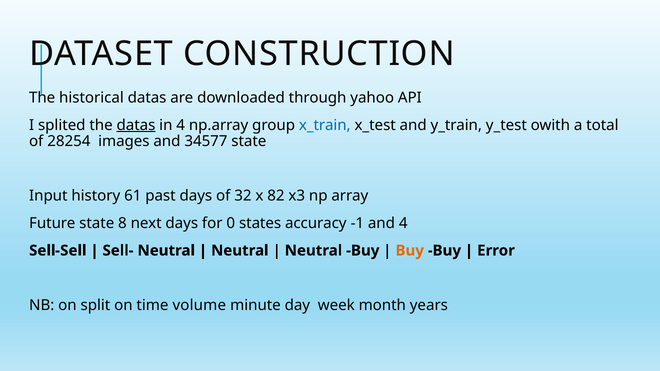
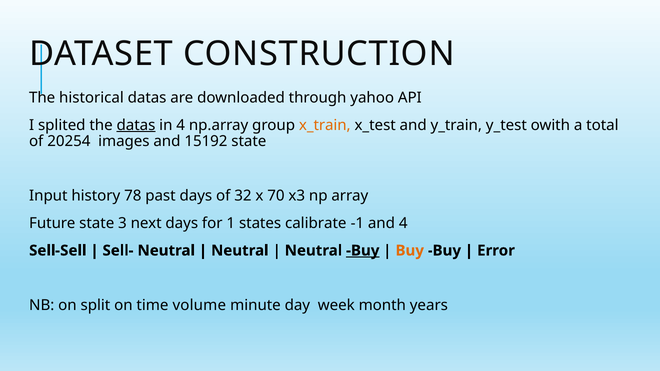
x_train colour: blue -> orange (325, 125)
28254: 28254 -> 20254 (69, 141)
34577: 34577 -> 15192 (206, 141)
61: 61 -> 78 (133, 196)
82: 82 -> 70 (276, 196)
8: 8 -> 3 (122, 223)
0: 0 -> 1 (231, 223)
accuracy: accuracy -> calibrate (316, 223)
Buy underline: none -> present (363, 251)
